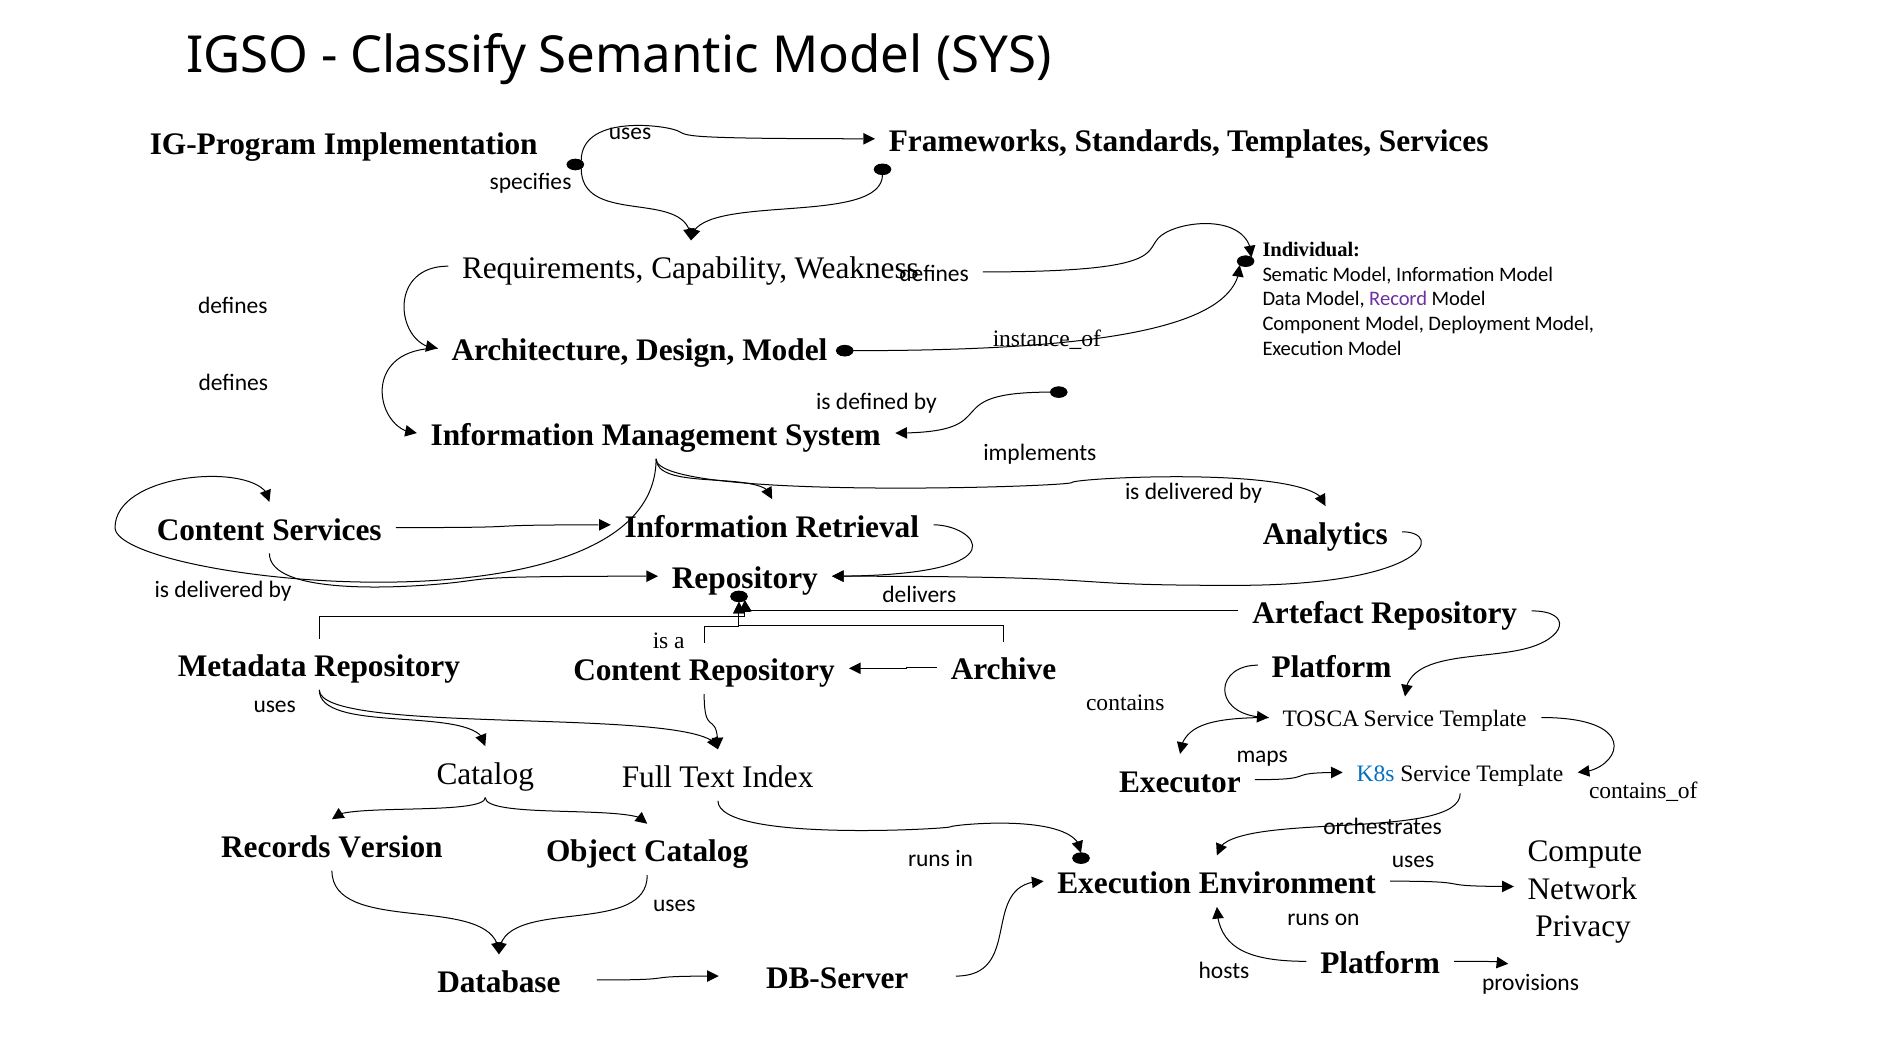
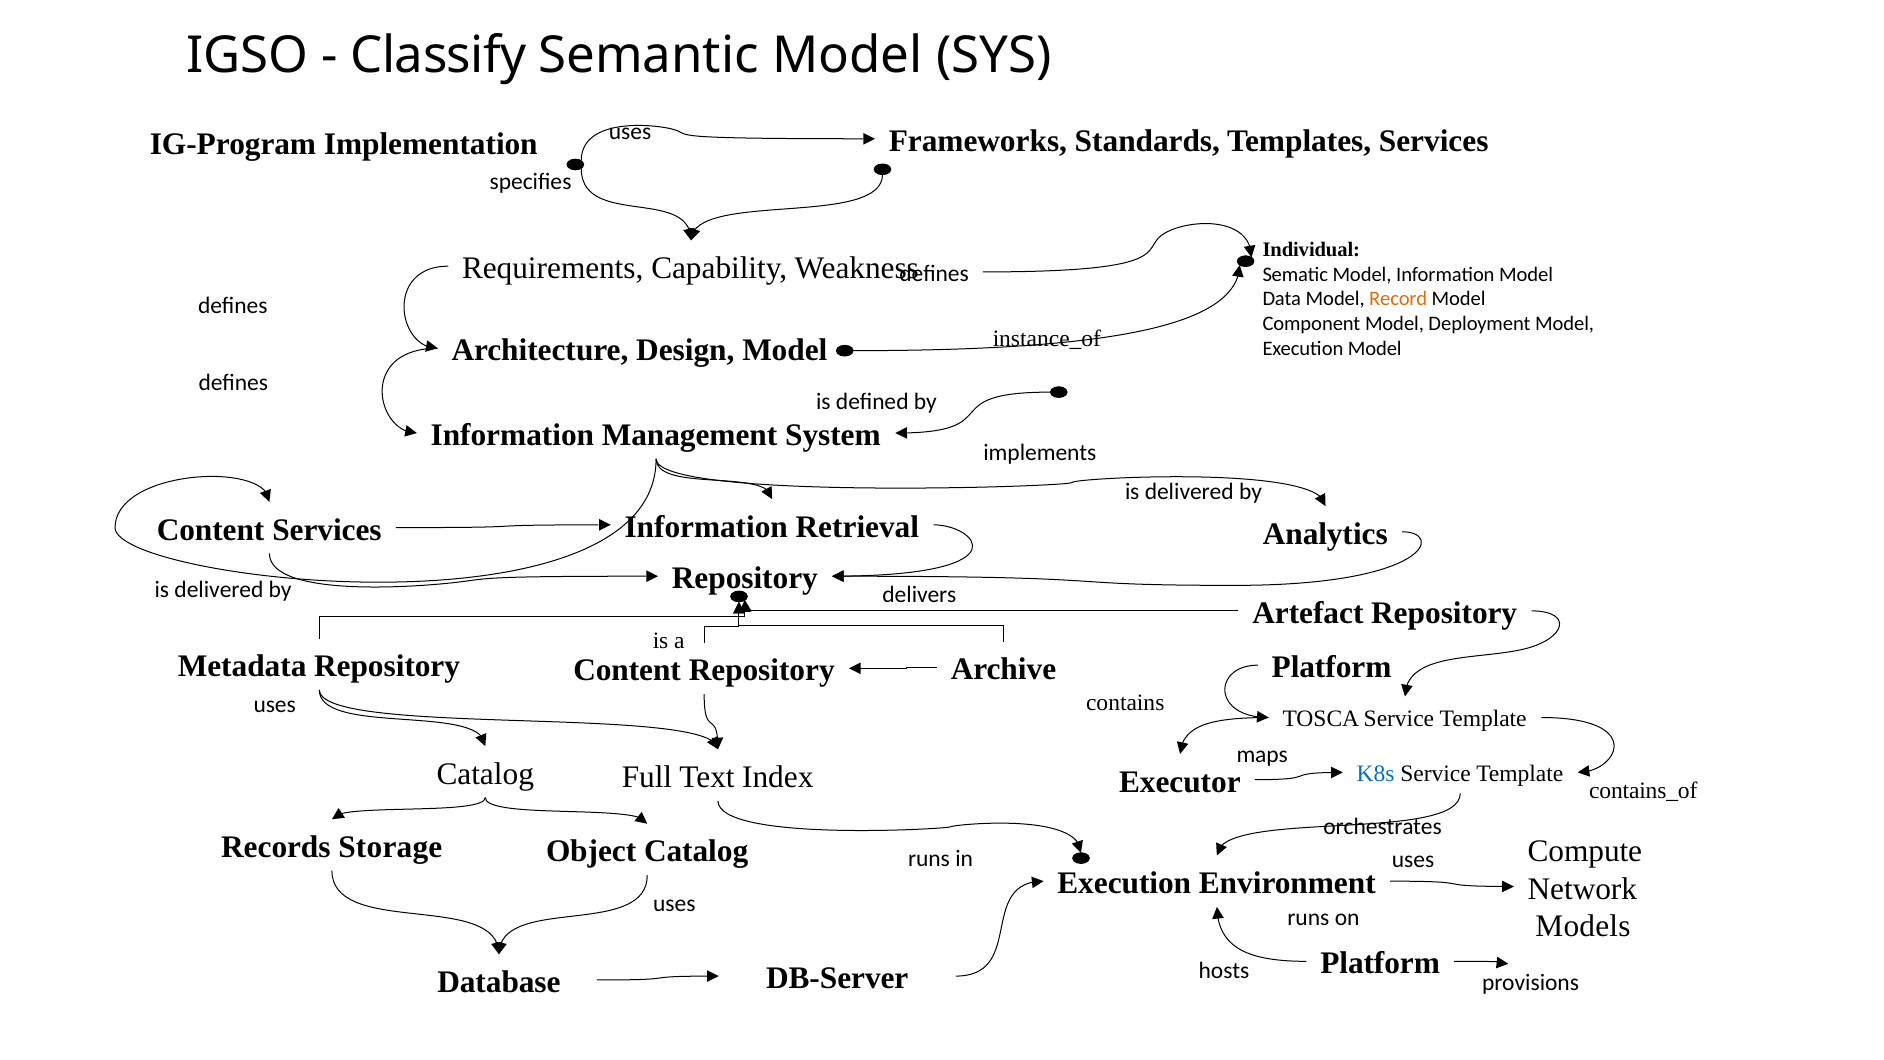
Record colour: purple -> orange (1398, 299)
Version: Version -> Storage (390, 847)
Privacy: Privacy -> Models (1583, 926)
